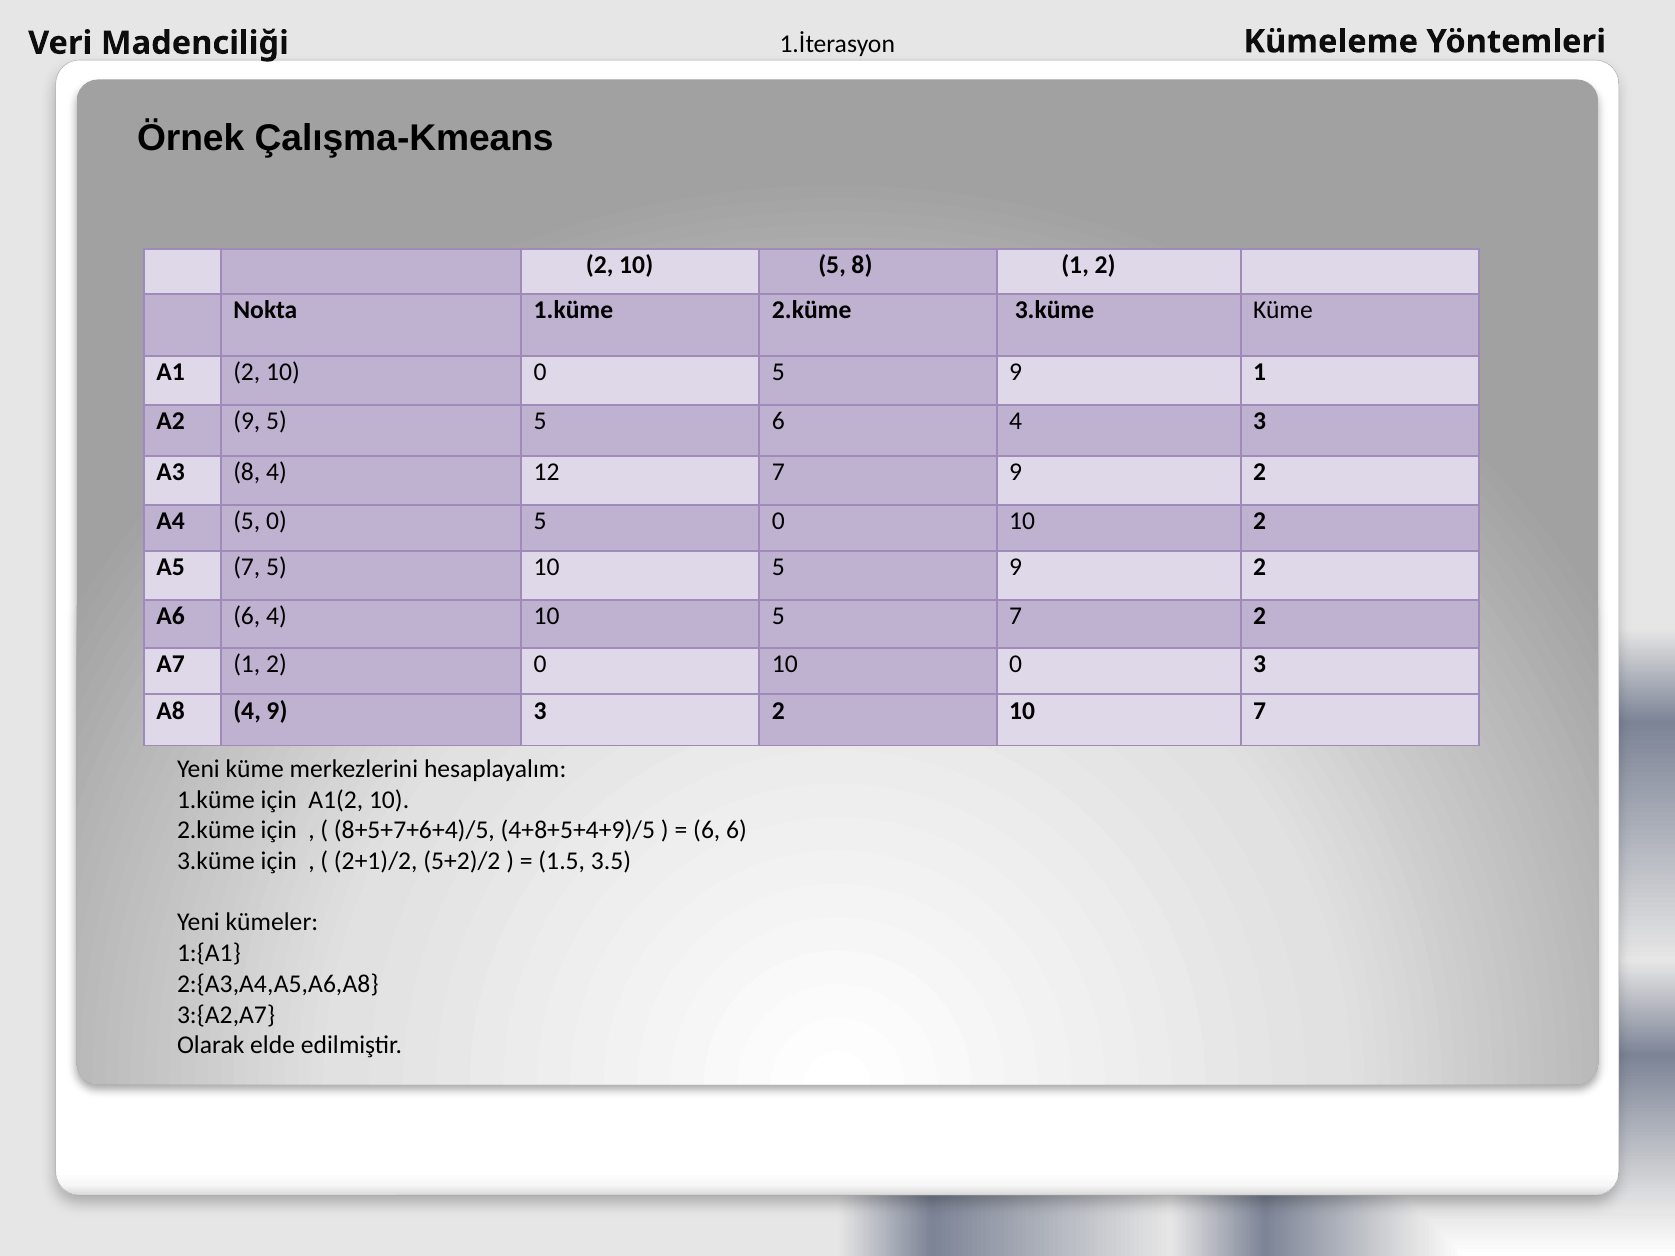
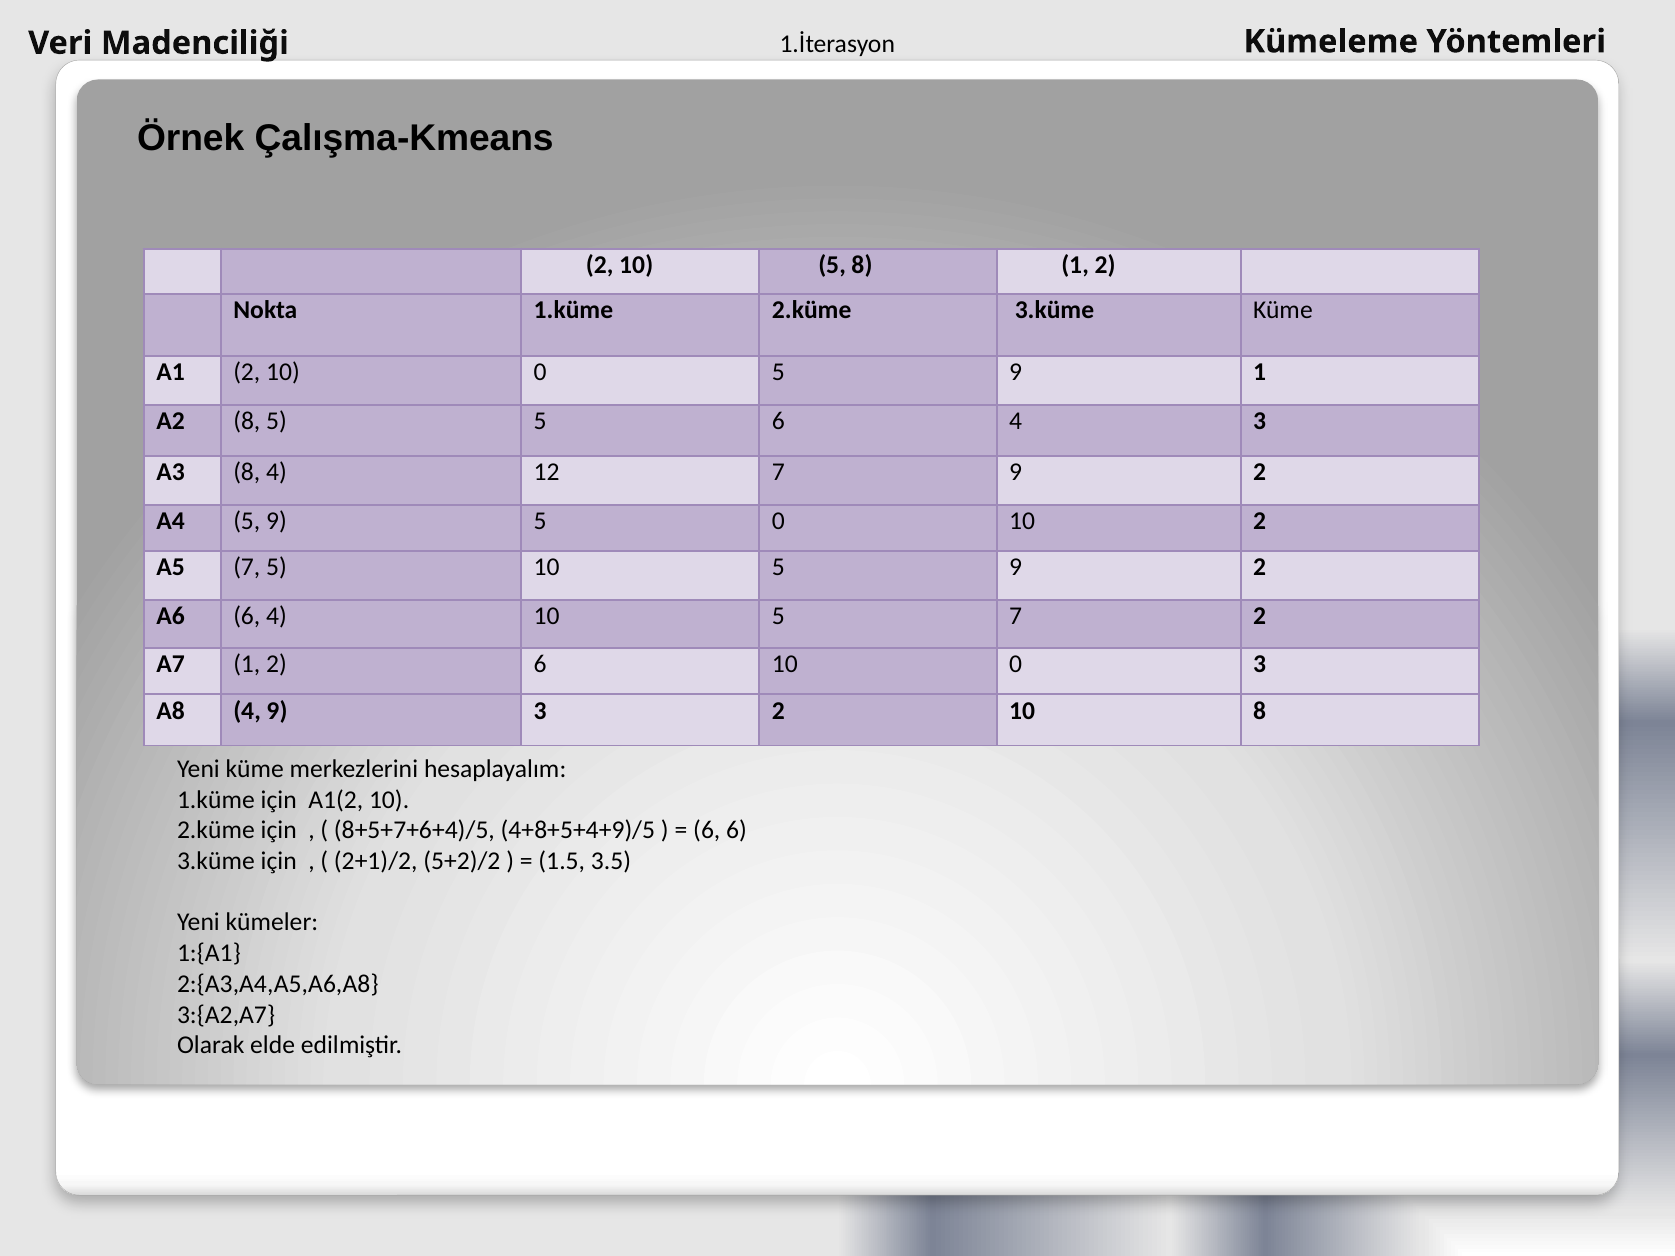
A2 9: 9 -> 8 (247, 421)
A4 5 0: 0 -> 9 (277, 521)
2 0: 0 -> 6 (540, 664)
10 7: 7 -> 8 (1260, 711)
